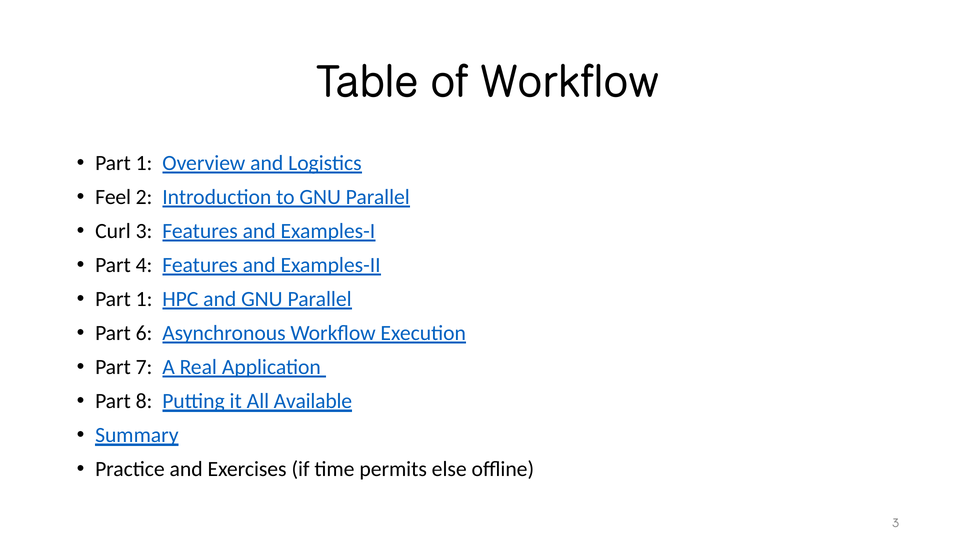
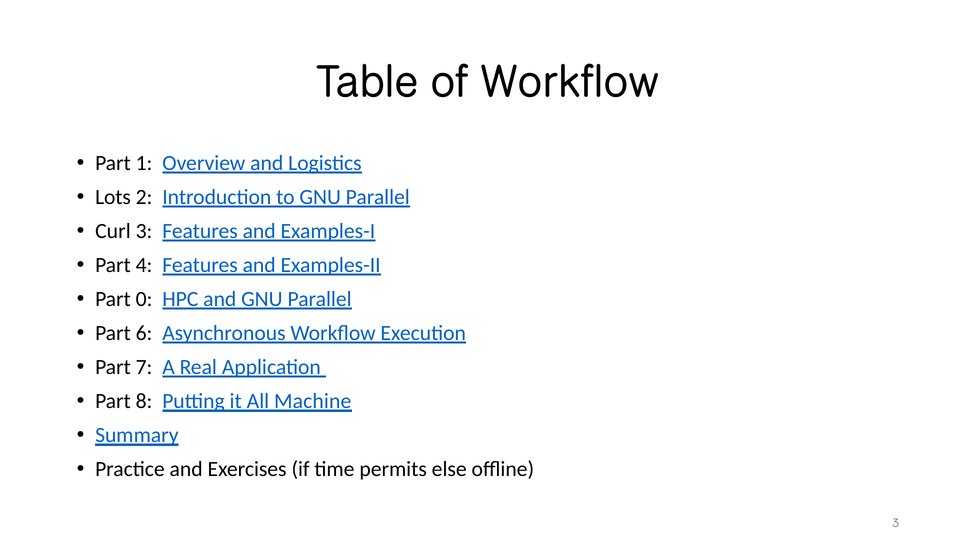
Feel: Feel -> Lots (113, 197)
1: 1 -> 0 (144, 299)
Available: Available -> Machine (313, 401)
